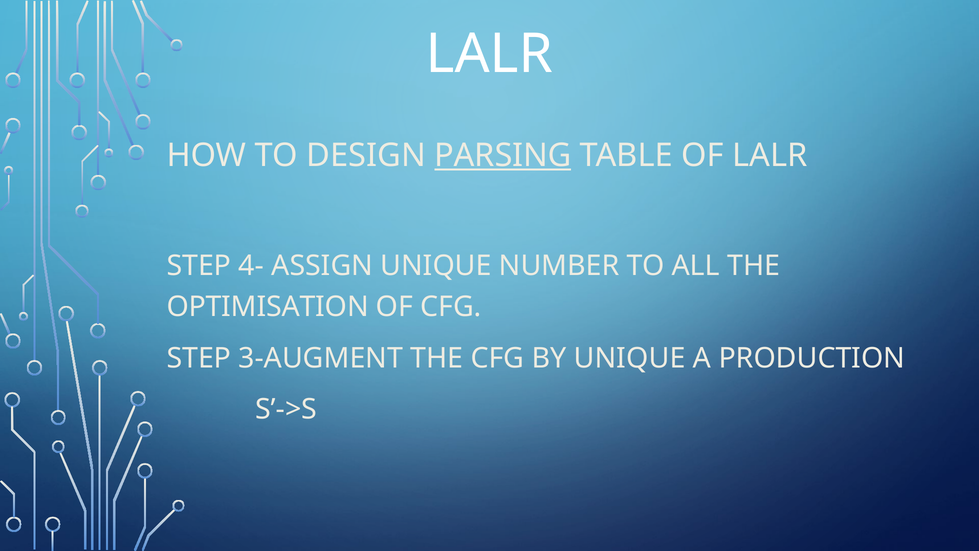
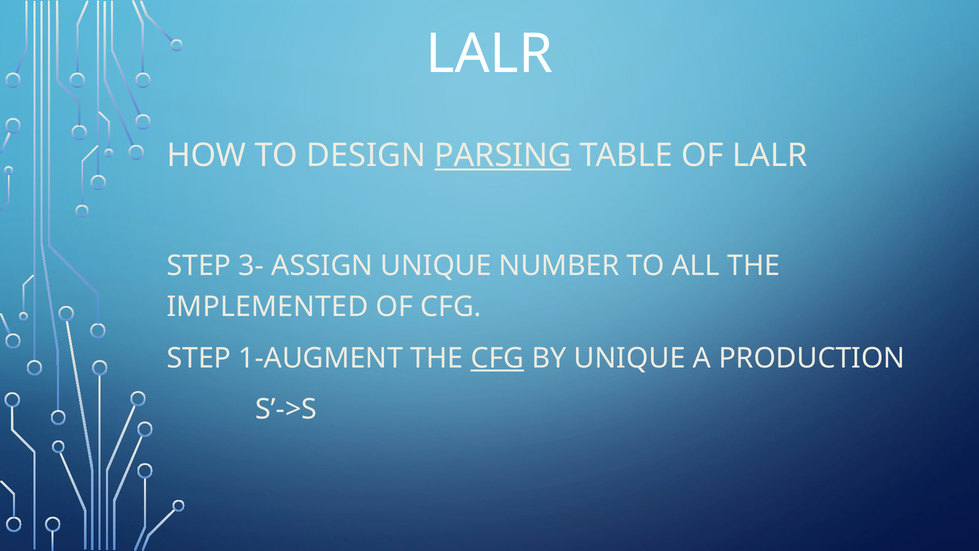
4-: 4- -> 3- (251, 266)
OPTIMISATION: OPTIMISATION -> IMPLEMENTED (267, 307)
3-AUGMENT: 3-AUGMENT -> 1-AUGMENT (321, 358)
CFG underline: none -> present (497, 358)
